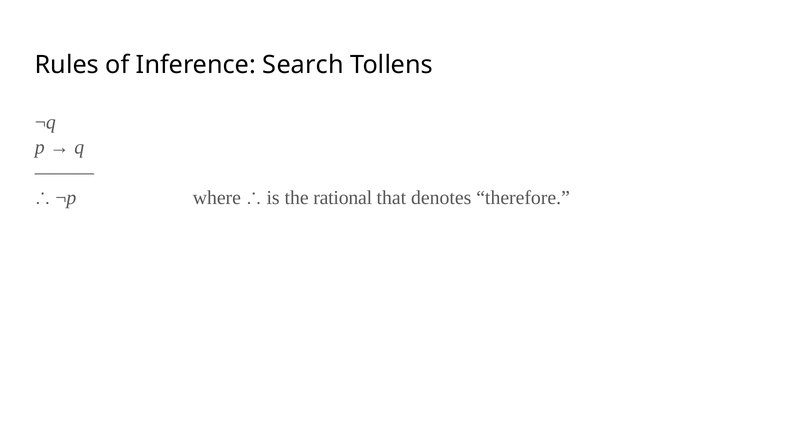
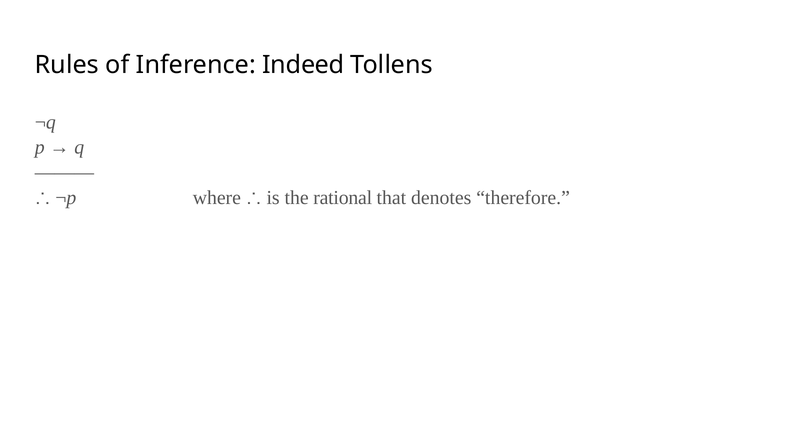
Search: Search -> Indeed (303, 65)
